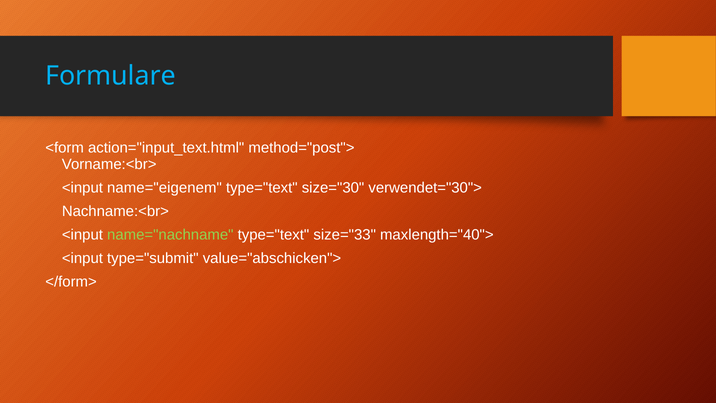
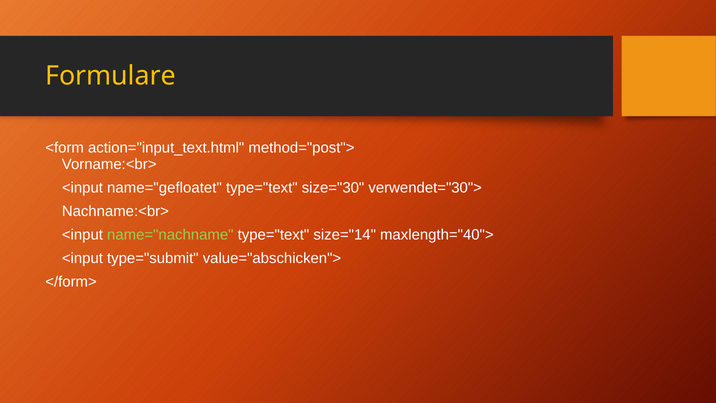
Formulare colour: light blue -> yellow (111, 76)
name="eigenem: name="eigenem -> name="gefloatet (164, 188)
size="33: size="33 -> size="14 (345, 235)
